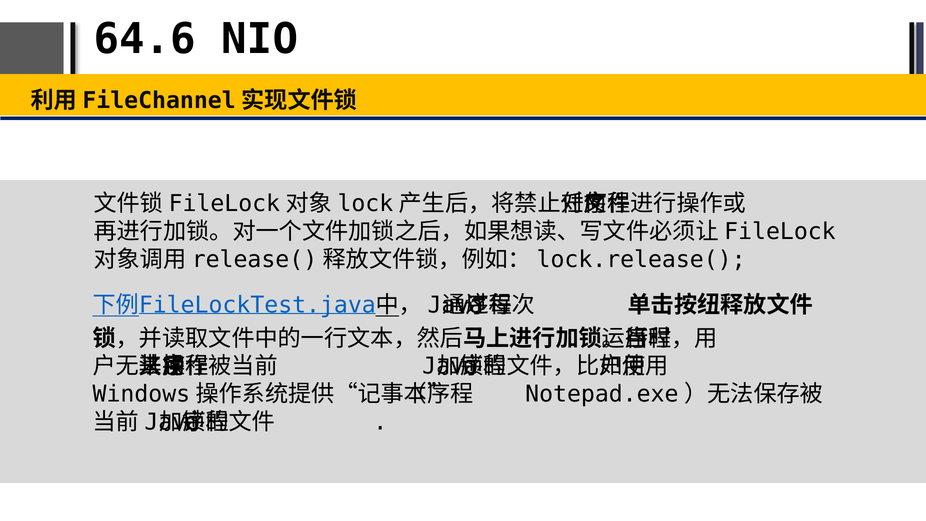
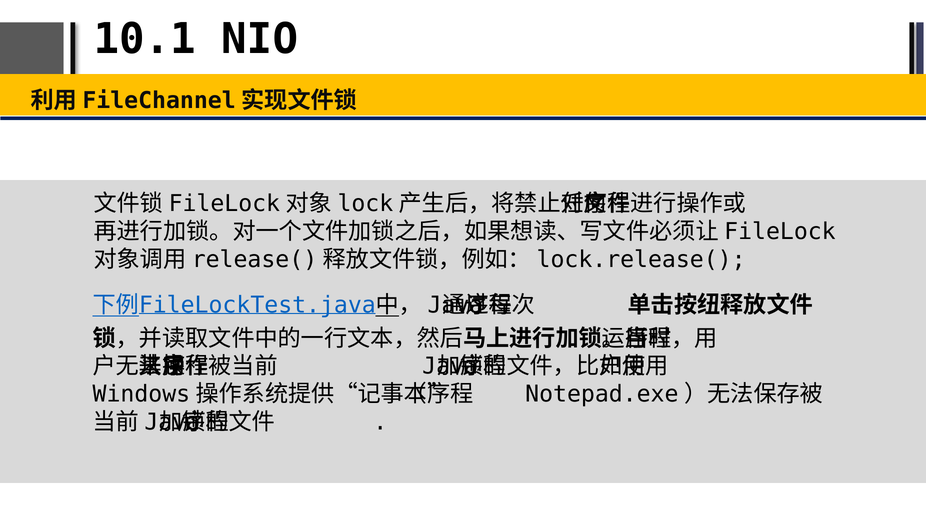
64.6: 64.6 -> 10.1 (145, 39)
